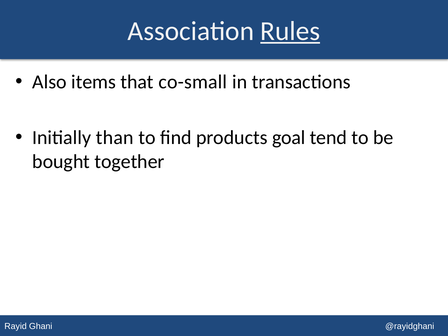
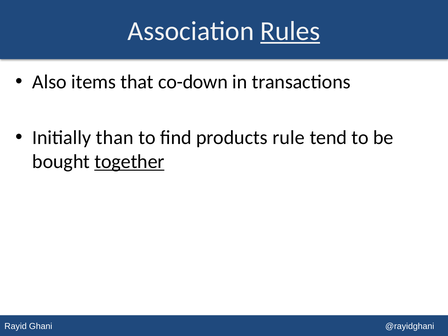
co-small: co-small -> co-down (193, 82)
goal: goal -> rule (289, 138)
together underline: none -> present (129, 162)
